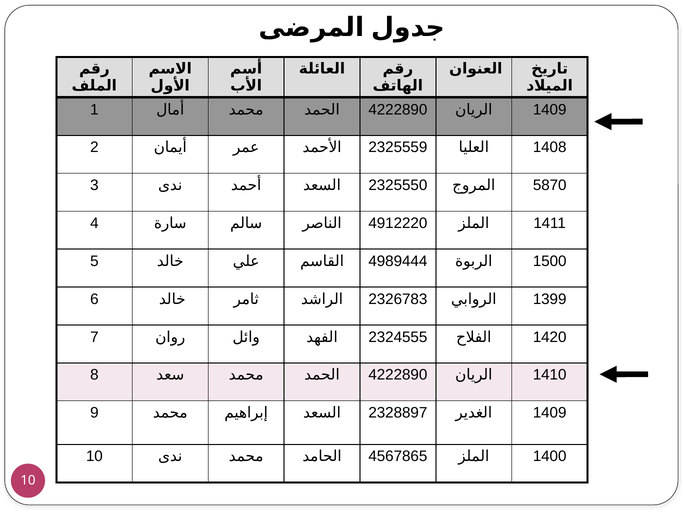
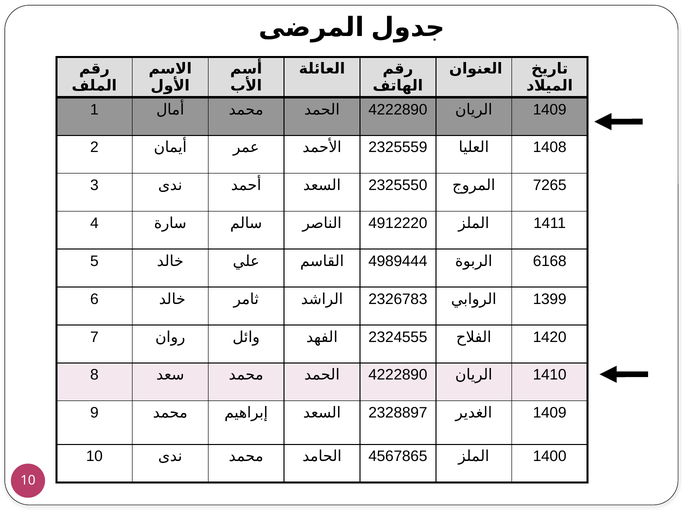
5870: 5870 -> 7265 (550, 185)
1500: 1500 -> 6168 (550, 261)
